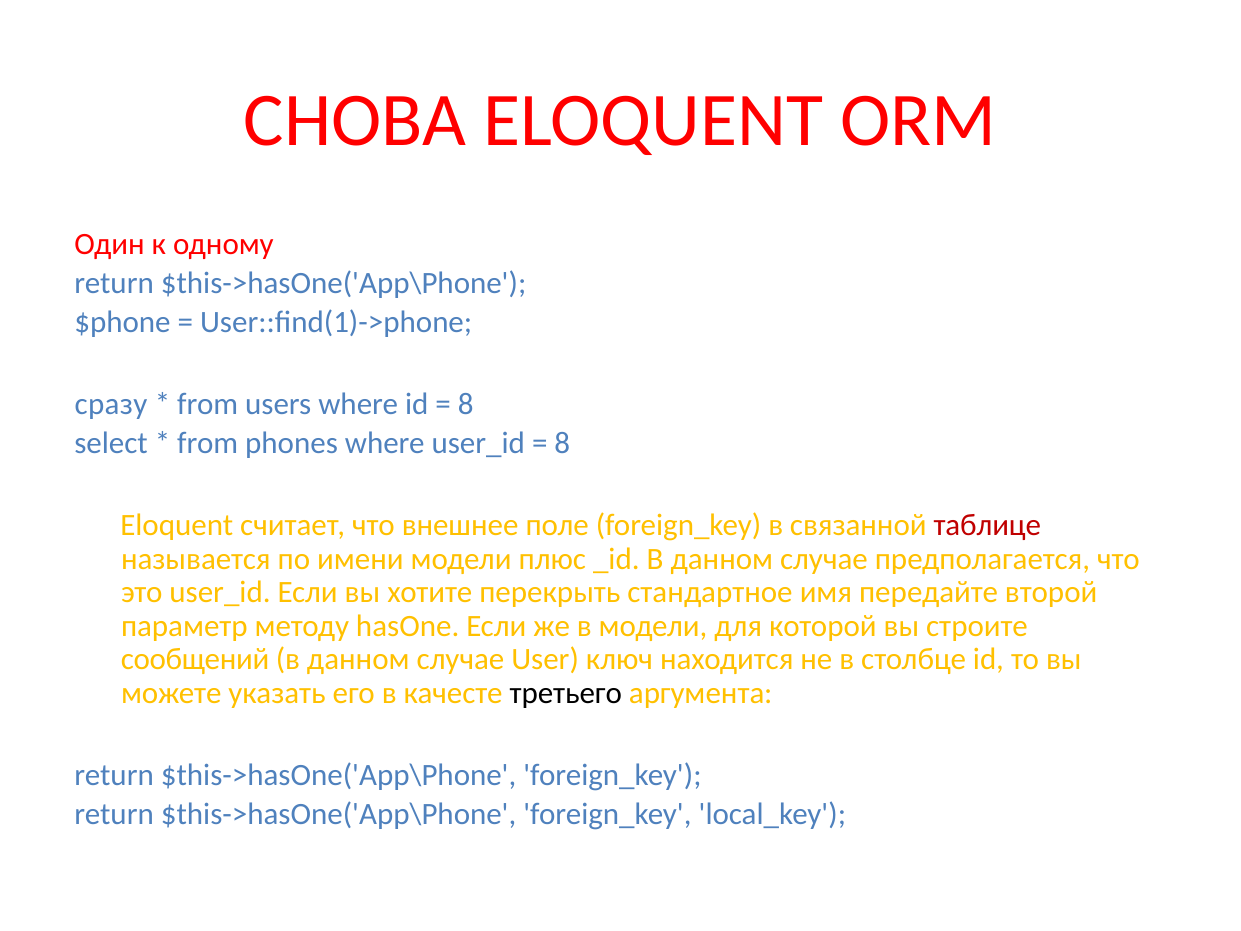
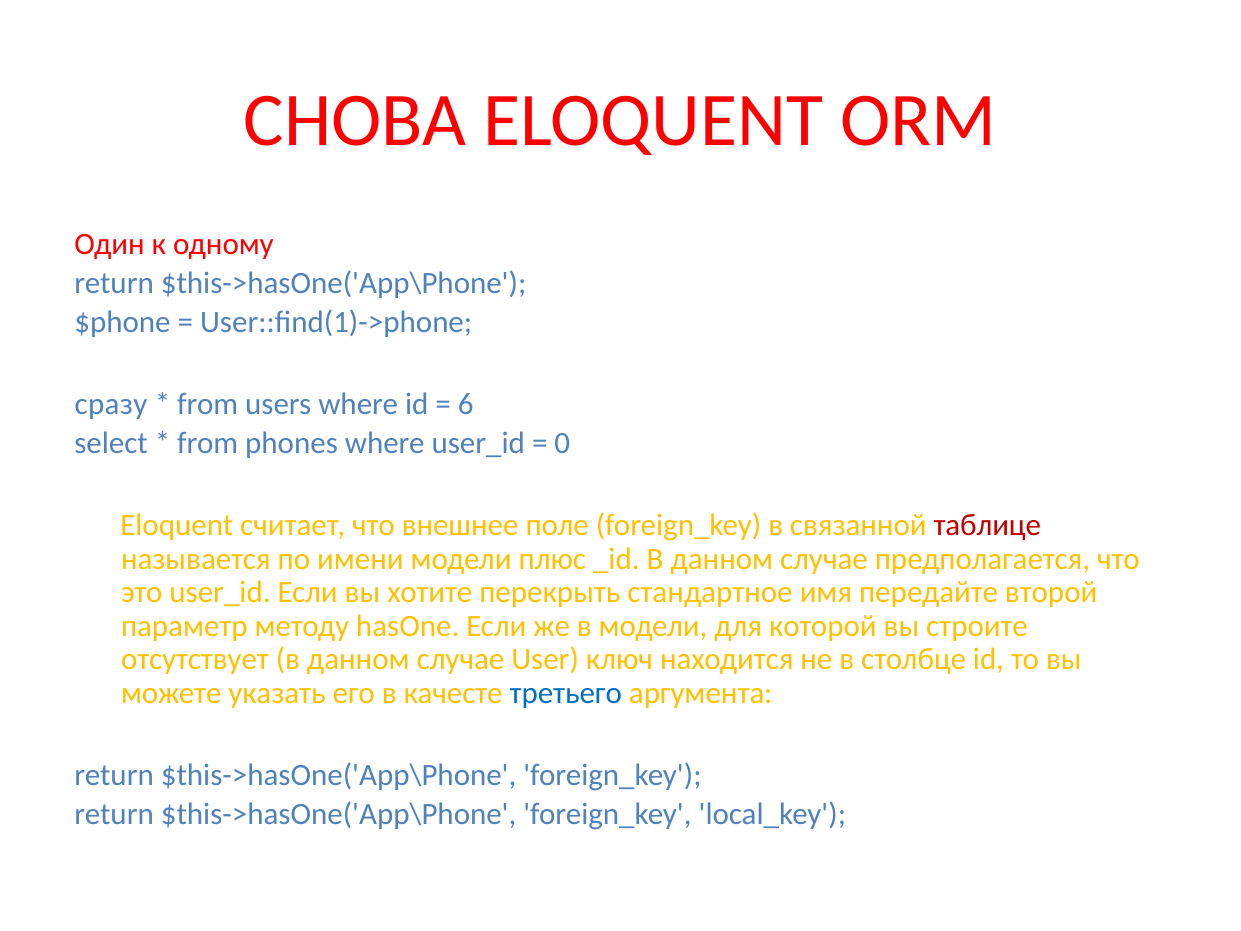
8: 8 -> 6 (466, 404)
8: 8 -> 0 (562, 443)
сообщений: сообщений -> отсутствует (195, 659)
третьего colour: black -> blue (566, 693)
